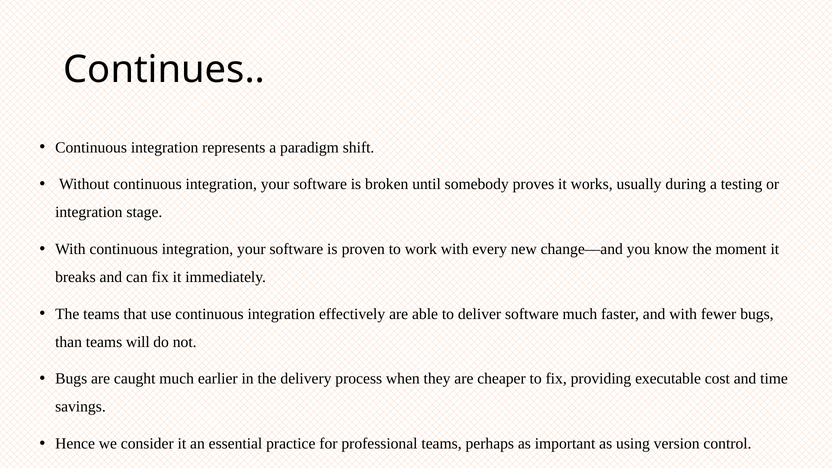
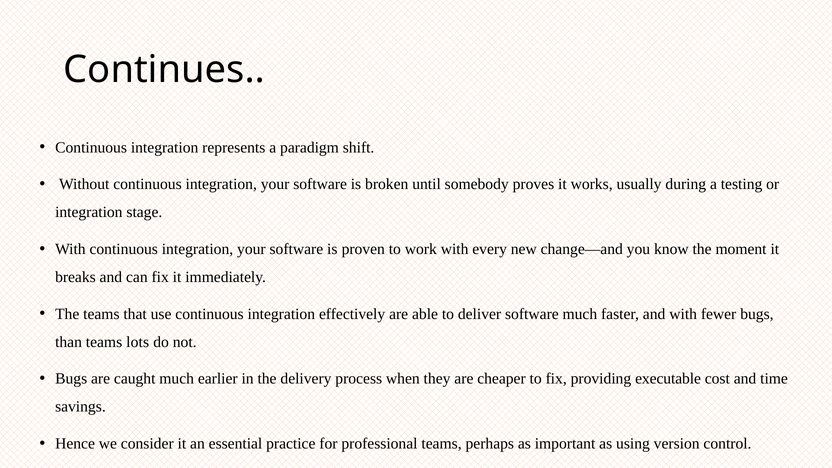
will: will -> lots (138, 342)
